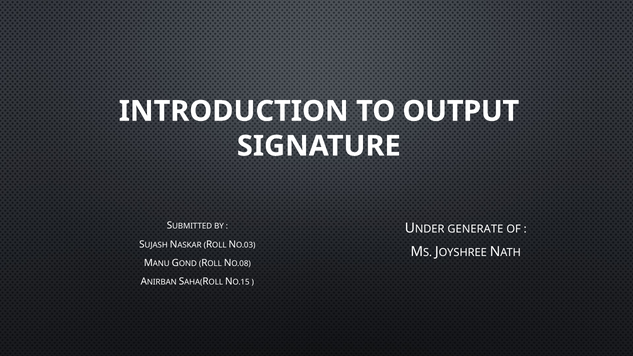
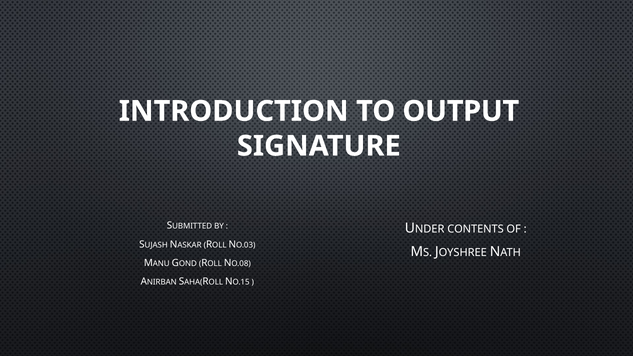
GENERATE: GENERATE -> CONTENTS (475, 229)
